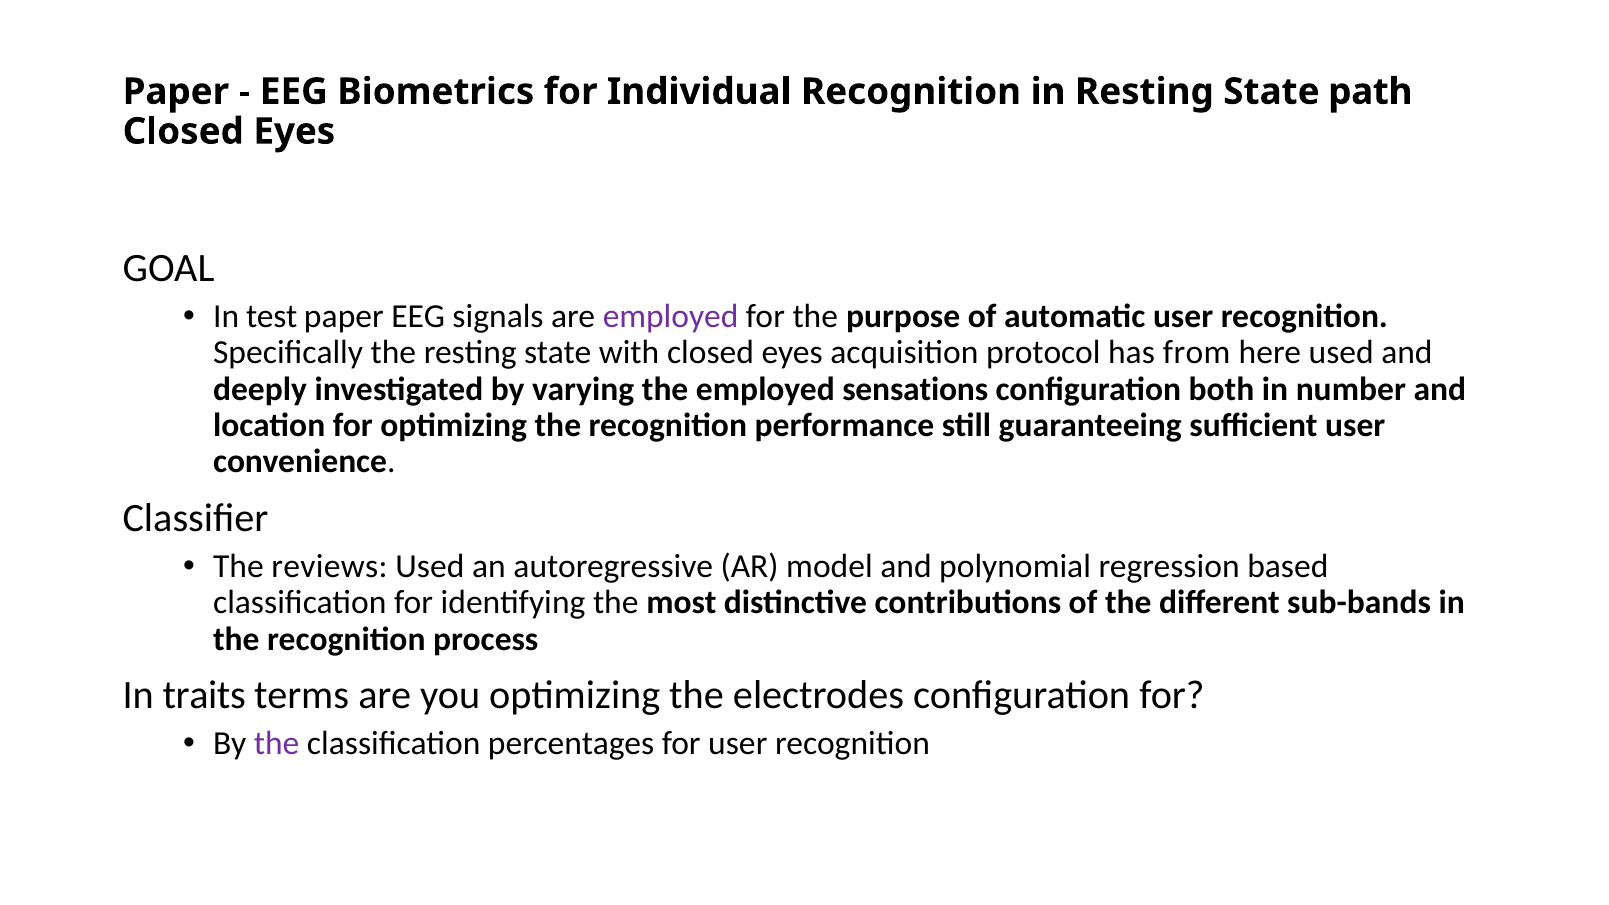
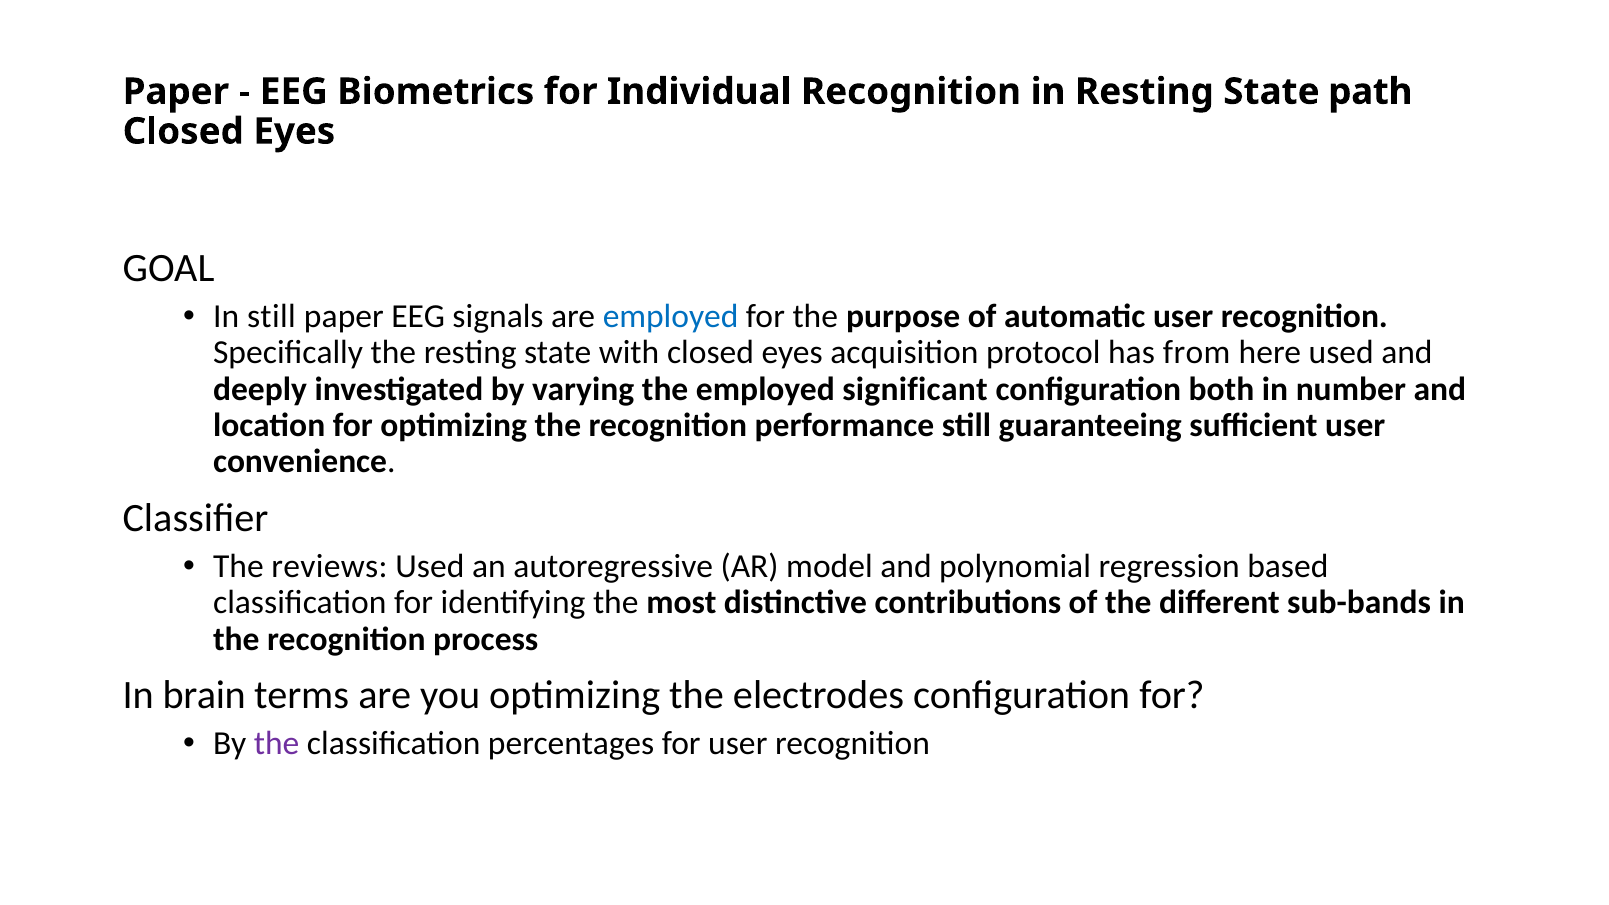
In test: test -> still (271, 317)
employed colour: purple -> blue (671, 317)
sensations: sensations -> significant (915, 389)
traits: traits -> brain (204, 696)
